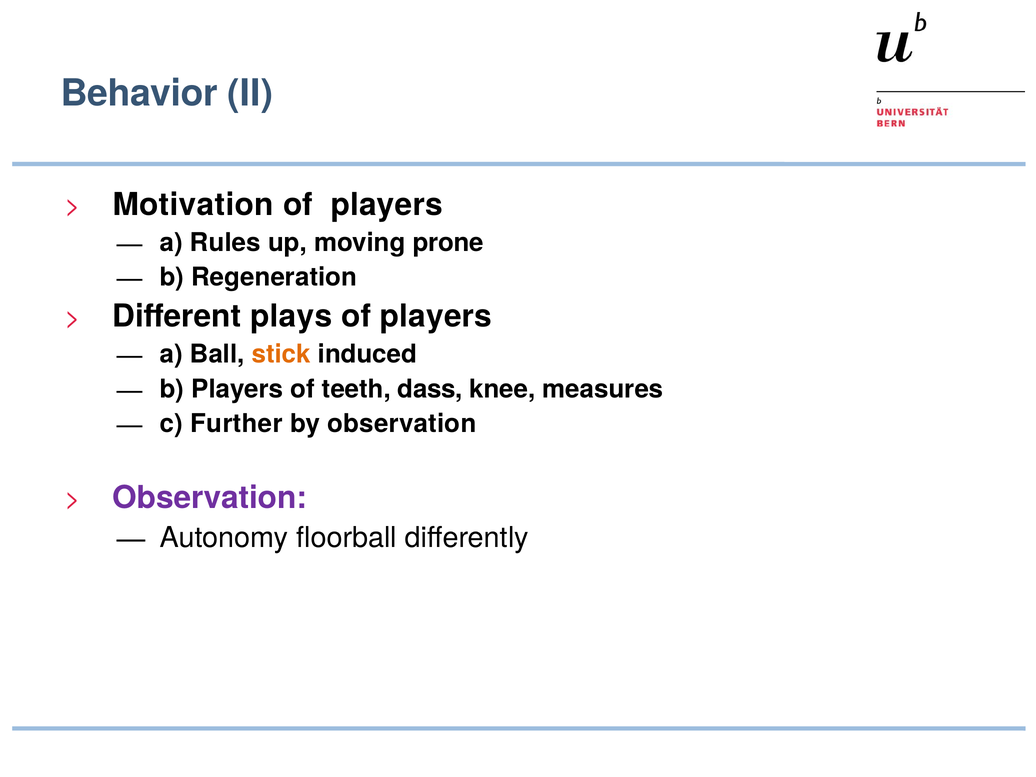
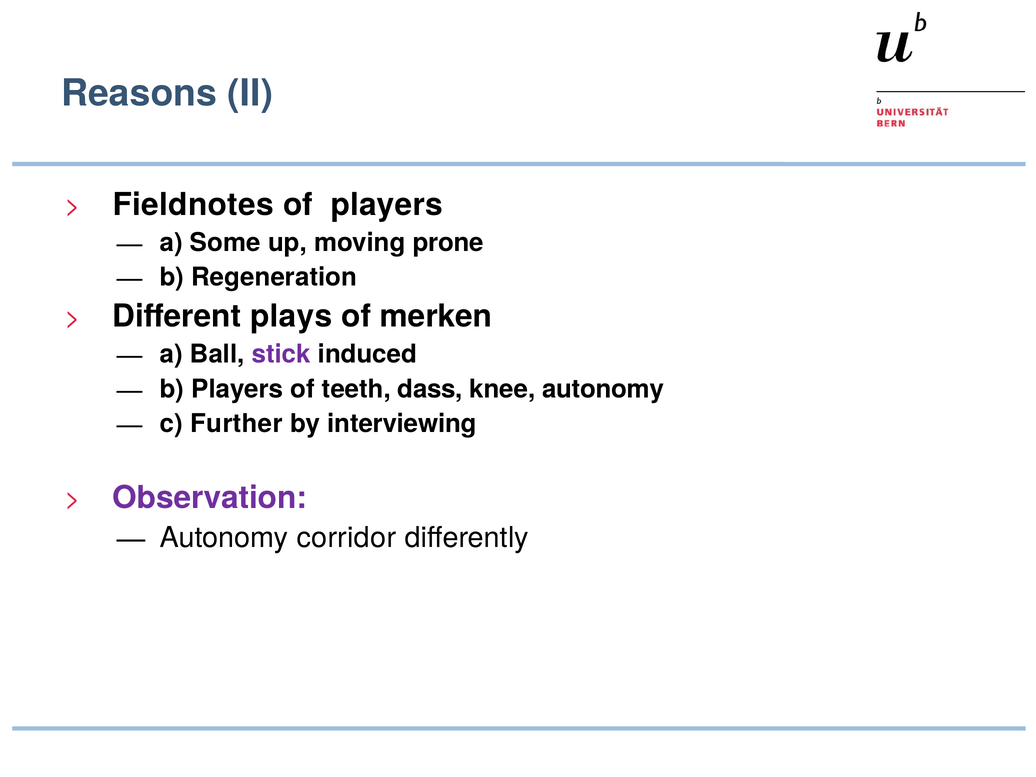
Behavior: Behavior -> Reasons (139, 93)
Motivation: Motivation -> Fieldnotes (193, 205)
Rules: Rules -> Some (225, 242)
players: players -> merken (436, 316)
stick colour: orange -> purple (281, 354)
knee measures: measures -> autonomy (603, 389)
by observation: observation -> interviewing (402, 424)
floorball: floorball -> corridor (346, 538)
